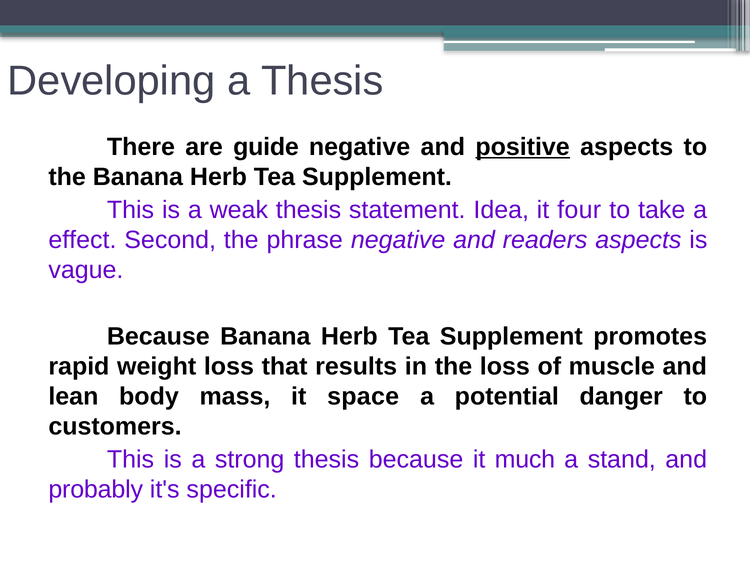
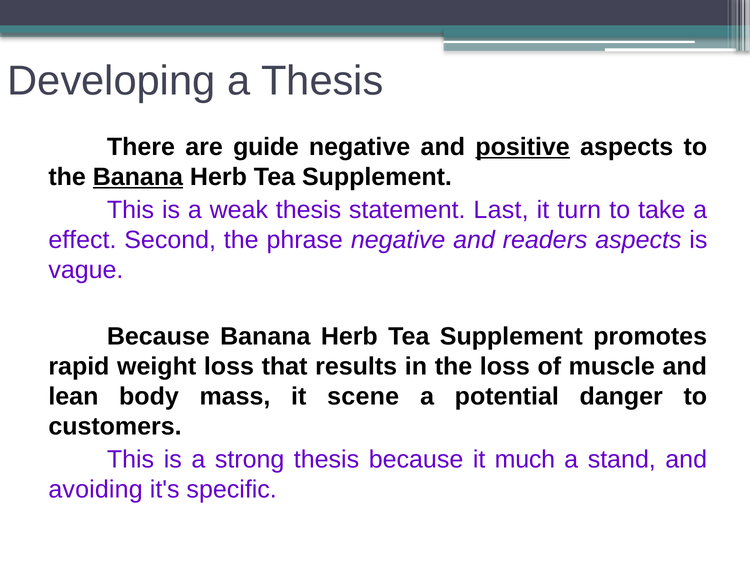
Banana underline: none -> present (138, 177)
Idea: Idea -> Last (501, 210)
four: four -> turn (579, 210)
space: space -> scene (363, 396)
probably: probably -> avoiding (96, 489)
